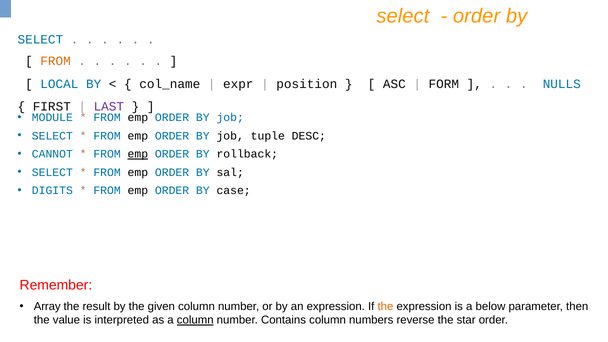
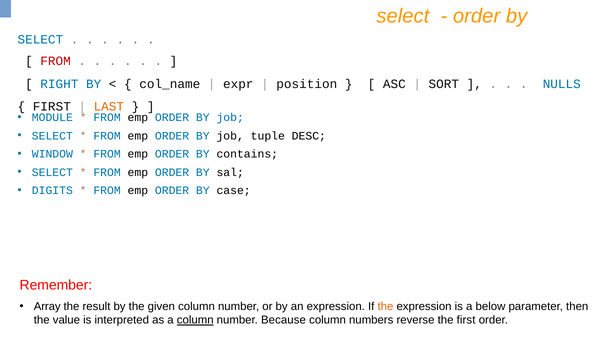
FROM colour: orange -> red (56, 61)
LOCAL: LOCAL -> RIGHT (59, 84)
FORM: FORM -> SORT (444, 84)
LAST colour: purple -> orange (109, 107)
CANNOT: CANNOT -> WINDOW (52, 154)
emp underline: present -> none (138, 154)
rollback: rollback -> contains (247, 154)
Contains: Contains -> Because (283, 320)
the star: star -> first (466, 320)
